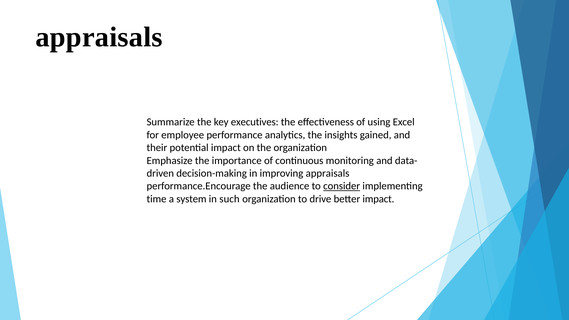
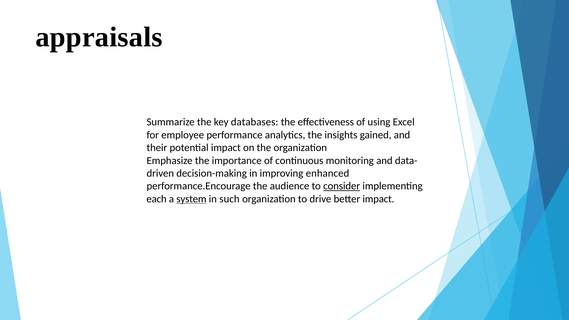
executives: executives -> databases (255, 122)
improving appraisals: appraisals -> enhanced (328, 173)
time: time -> each (157, 199)
system underline: none -> present (191, 199)
